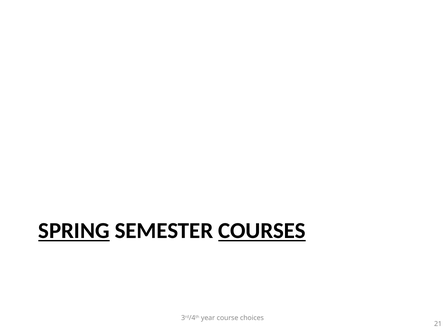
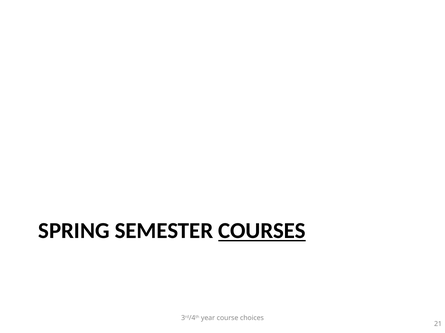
SPRING underline: present -> none (74, 231)
